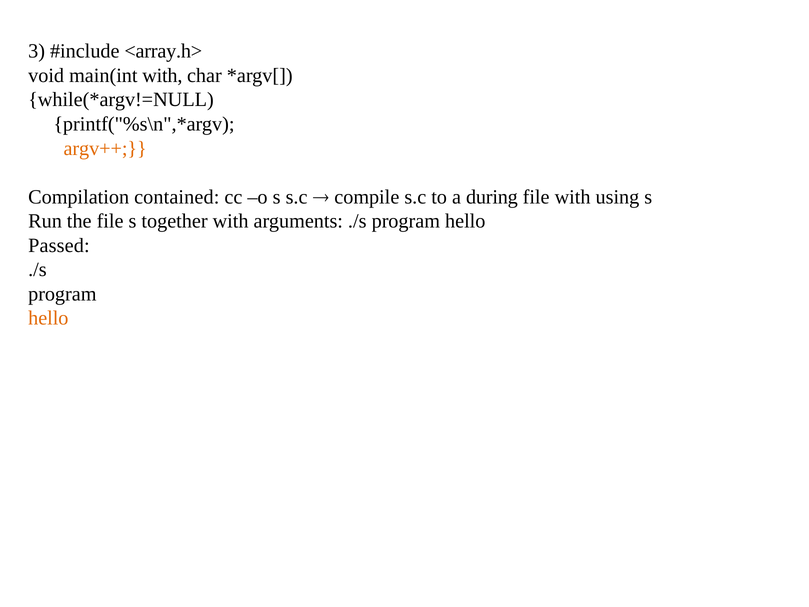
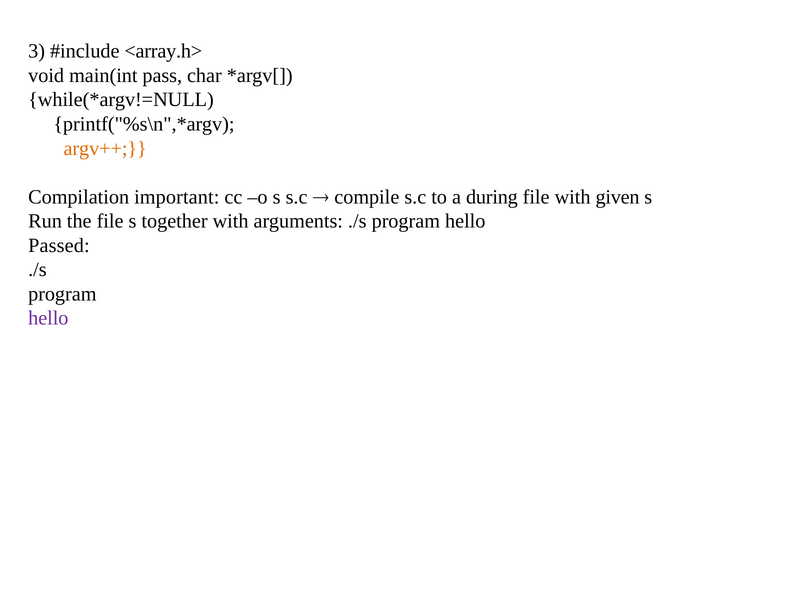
main(int with: with -> pass (162, 75)
contained: contained -> important (177, 197)
using: using -> given (618, 197)
hello colour: orange -> purple (48, 318)
